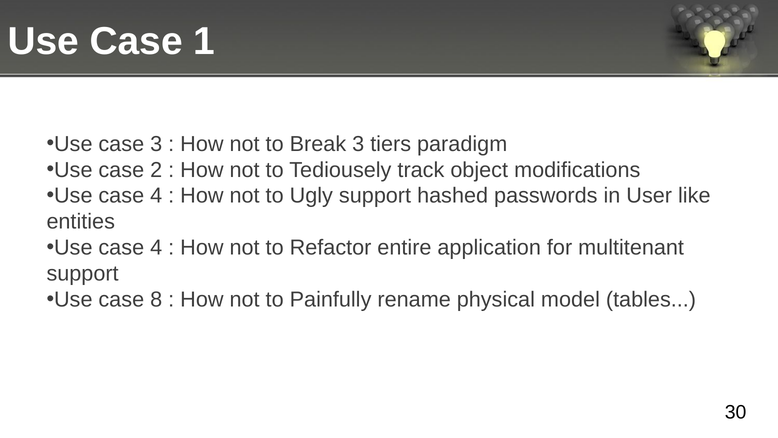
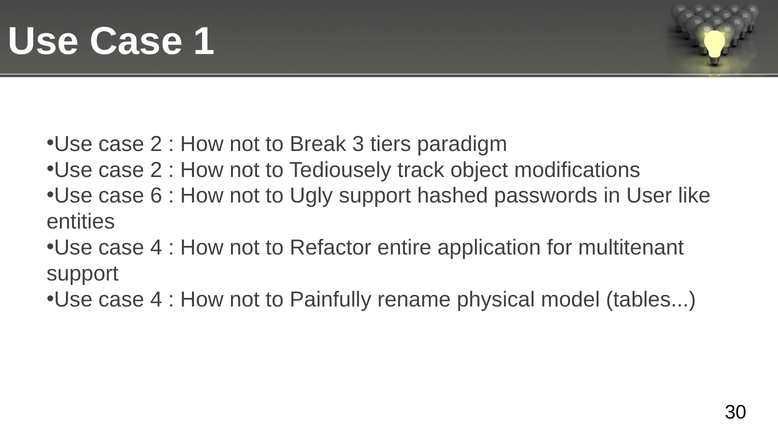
3: 3 -> 2 (156, 144)
4: 4 -> 6 (156, 196)
8: 8 -> 4 (156, 299)
